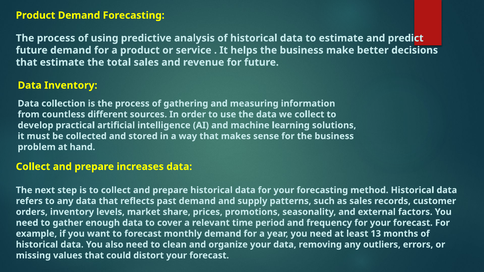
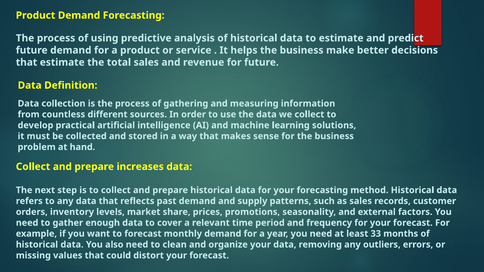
Data Inventory: Inventory -> Definition (71, 85)
13: 13 -> 33 (376, 234)
